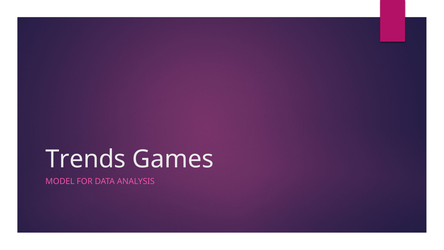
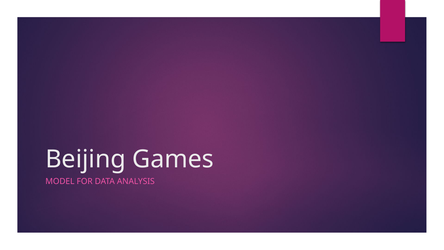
Trends: Trends -> Beijing (86, 159)
